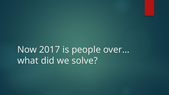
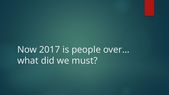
solve: solve -> must (85, 61)
